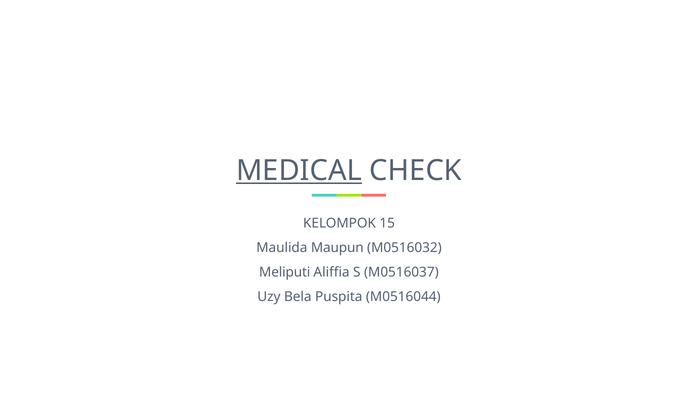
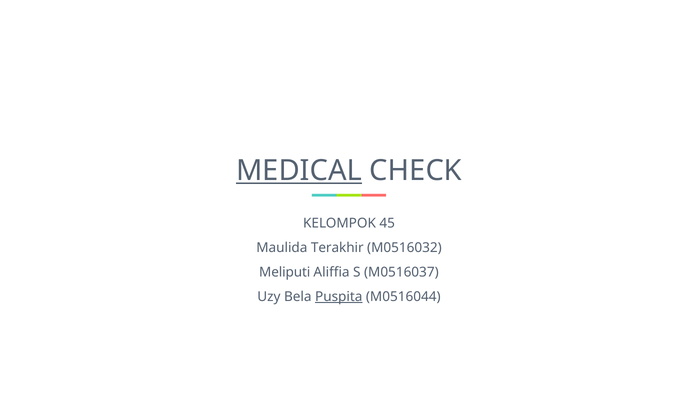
15: 15 -> 45 (387, 223)
Maupun: Maupun -> Terakhir (337, 248)
Puspita underline: none -> present (339, 296)
